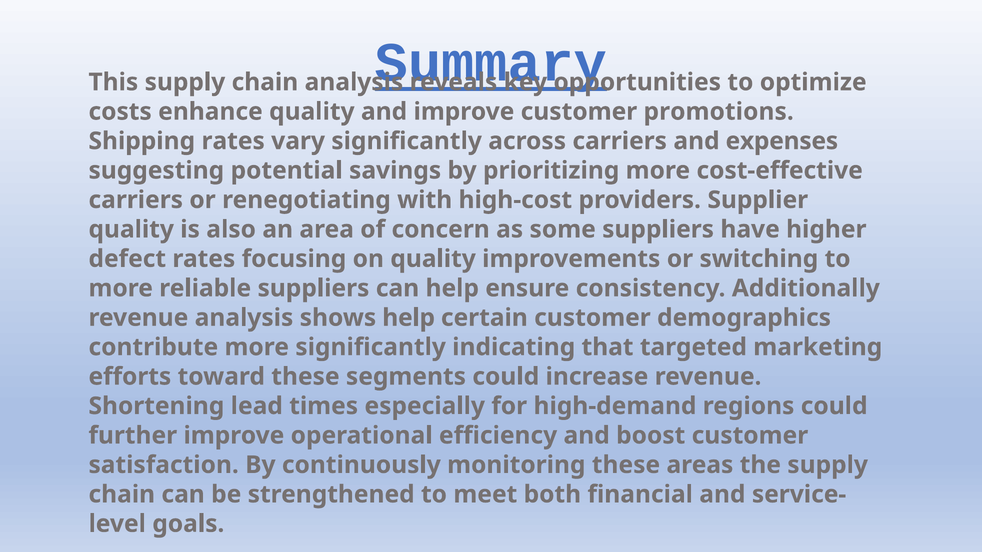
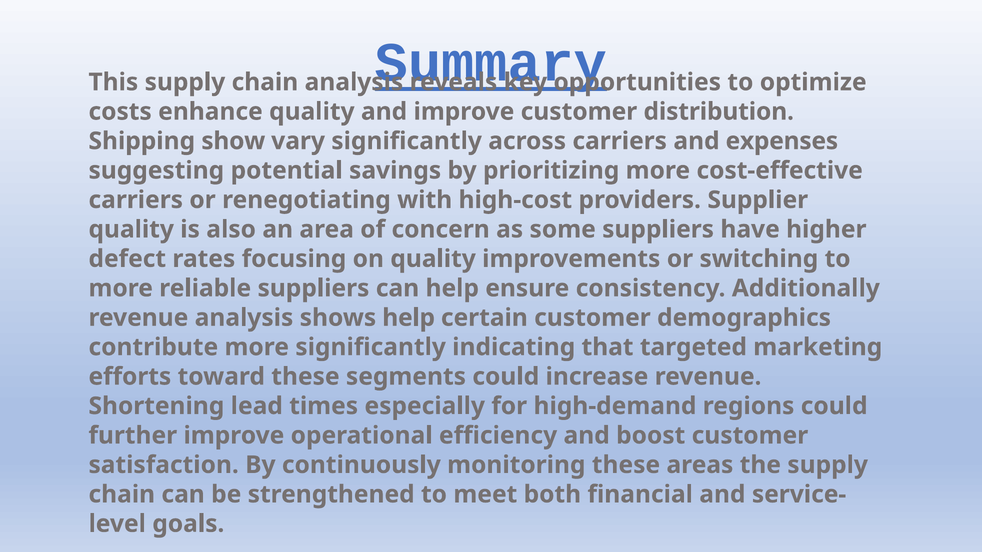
promotions: promotions -> distribution (719, 112)
Shipping rates: rates -> show (233, 141)
